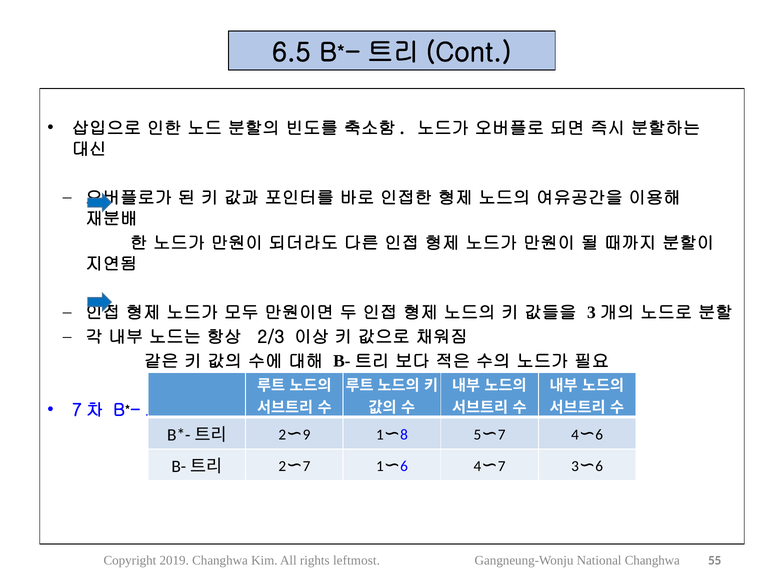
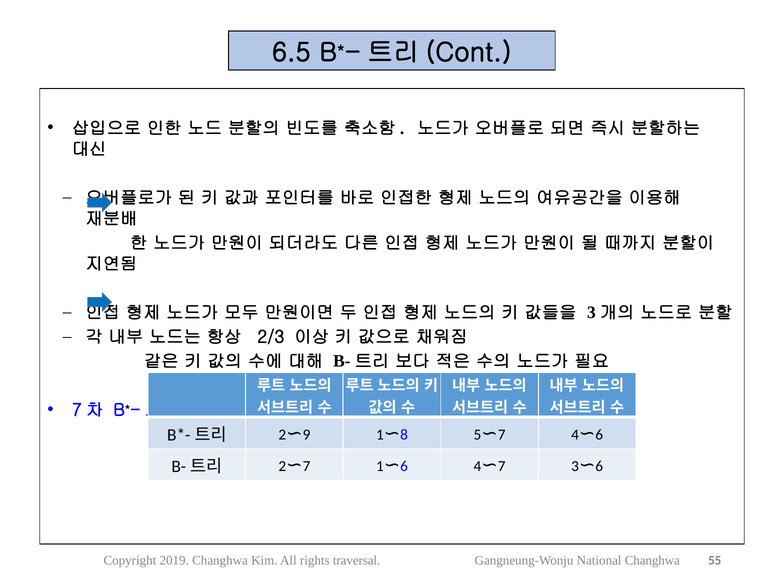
leftmost: leftmost -> traversal (357, 561)
